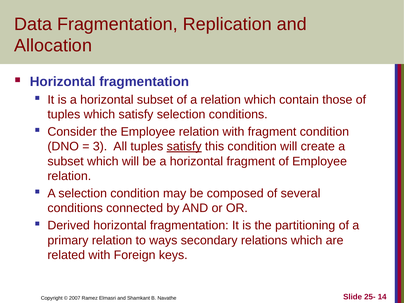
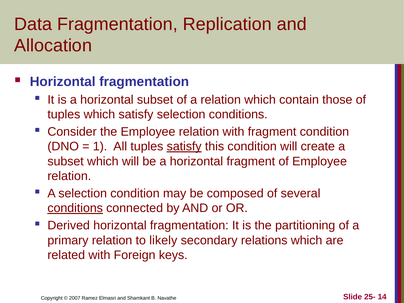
3: 3 -> 1 (100, 147)
conditions underline: none -> present (75, 208)
ways: ways -> likely (163, 240)
